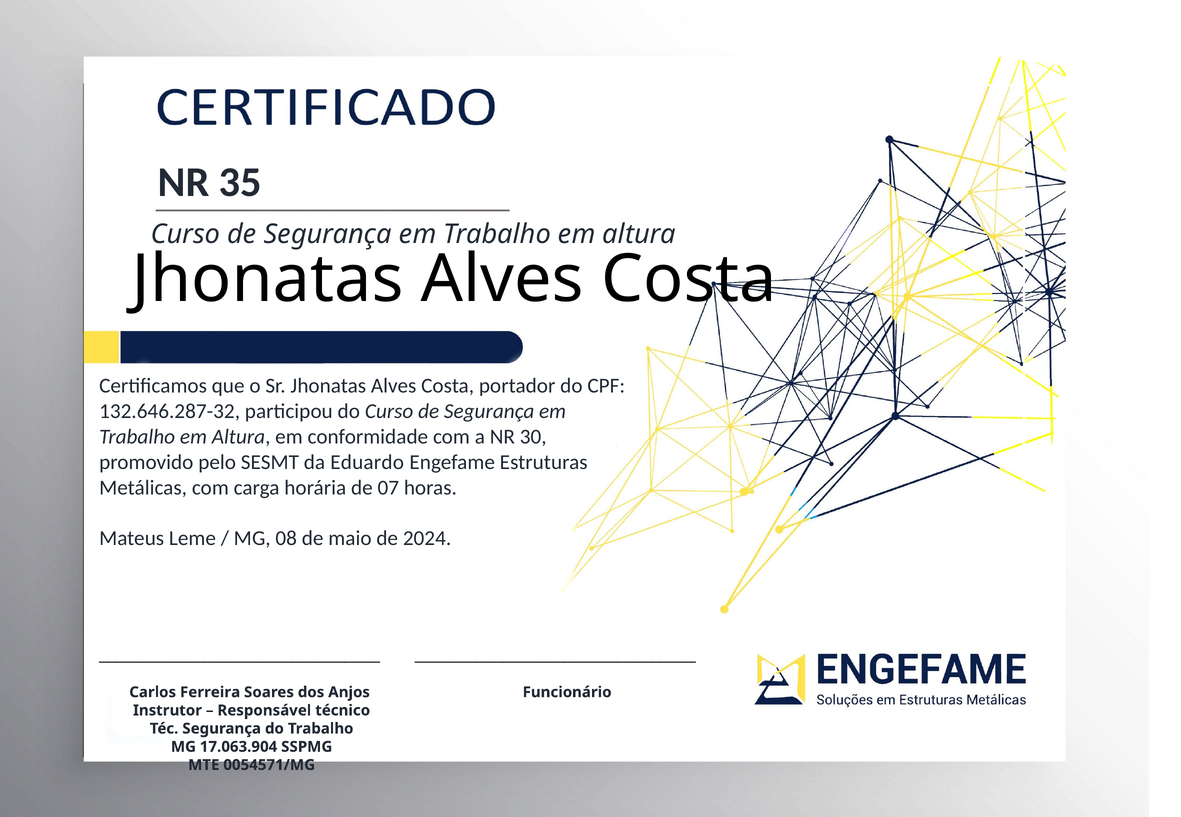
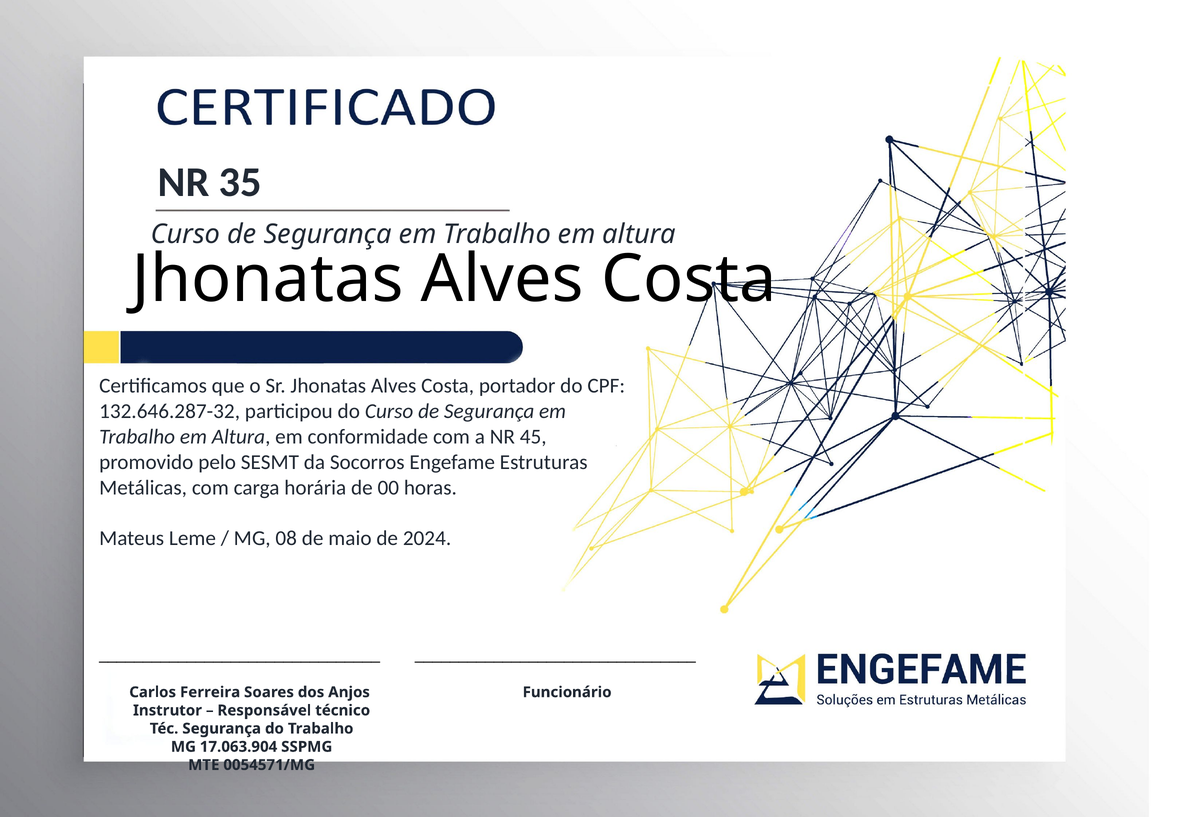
30: 30 -> 45 (533, 437)
Eduardo: Eduardo -> Socorros (367, 462)
07: 07 -> 00 (388, 488)
